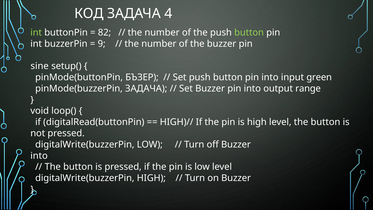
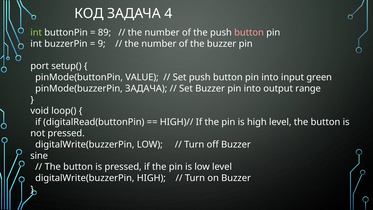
82: 82 -> 89 (105, 32)
button colour: light green -> pink (249, 32)
sine: sine -> port (40, 66)
БЪЗЕР: БЪЗЕР -> VALUE (142, 77)
into: into -> sine (39, 156)
